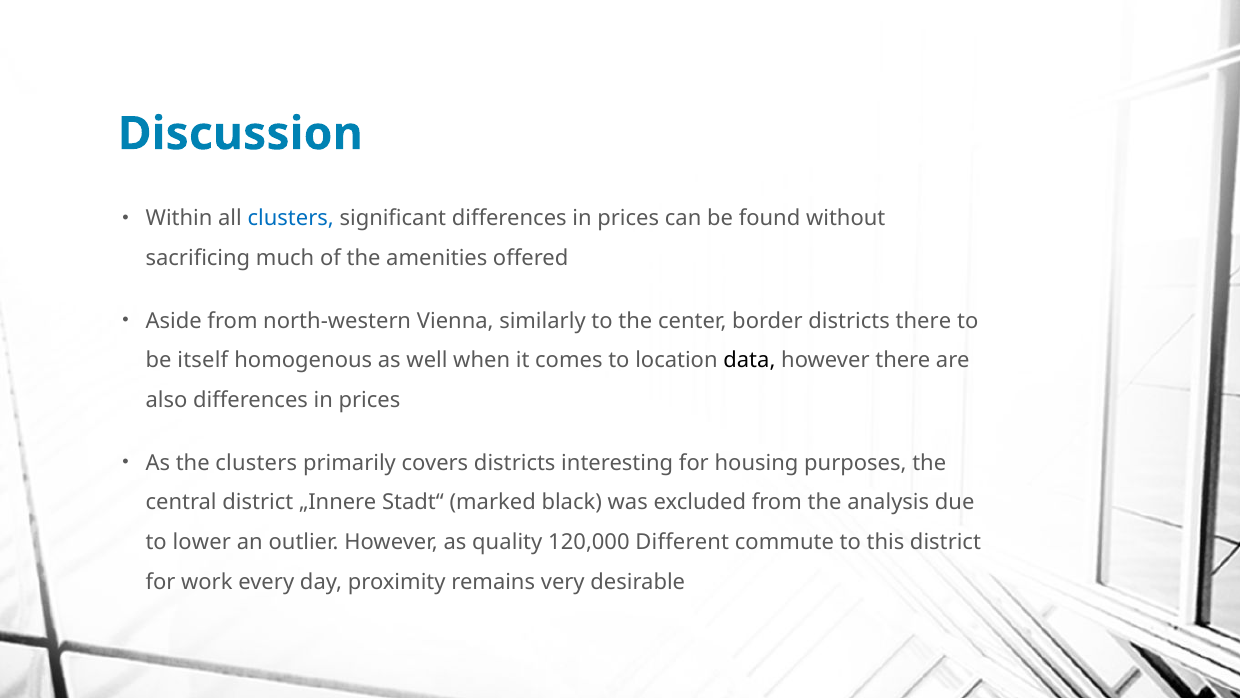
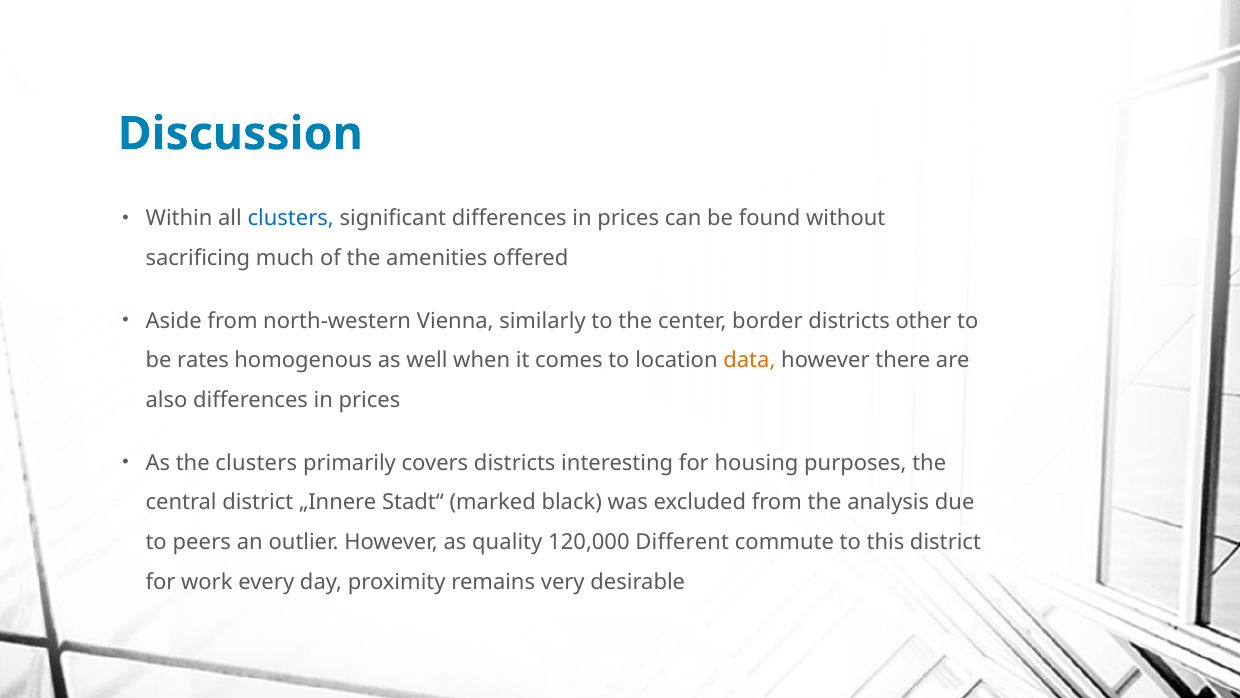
districts there: there -> other (924, 321)
itself: itself -> rates (203, 361)
data colour: black -> orange (749, 361)
lower: lower -> peers (202, 542)
